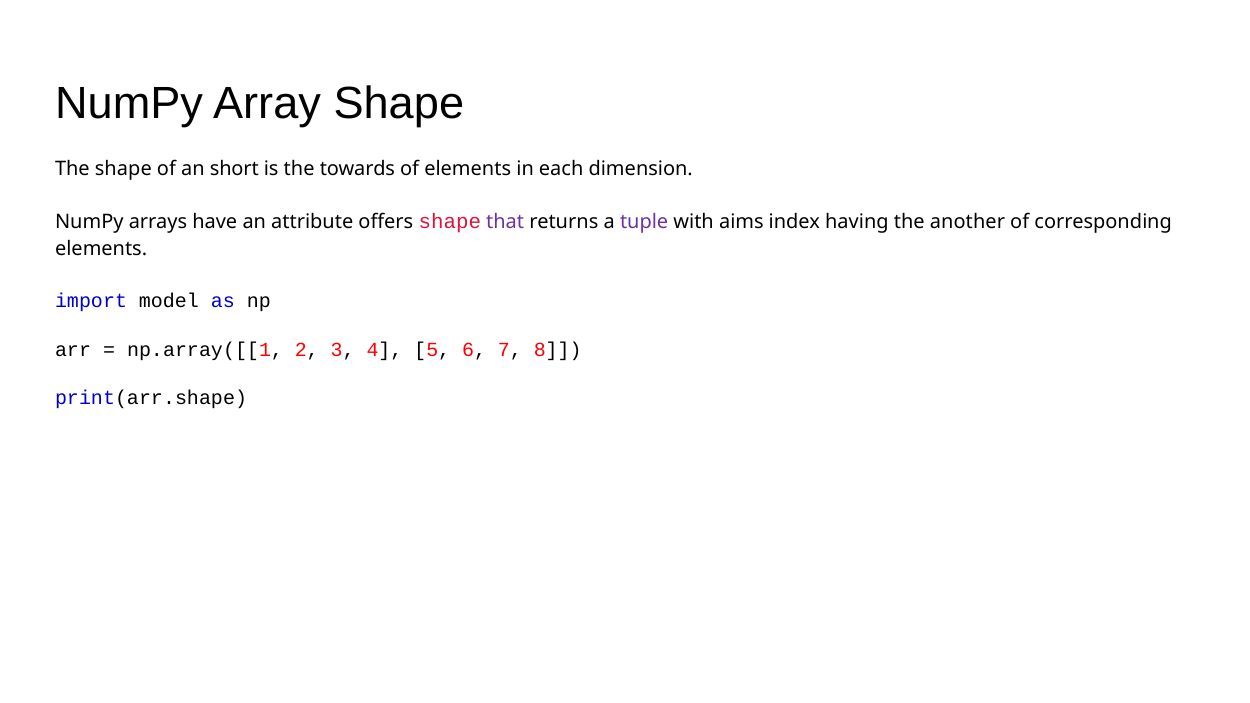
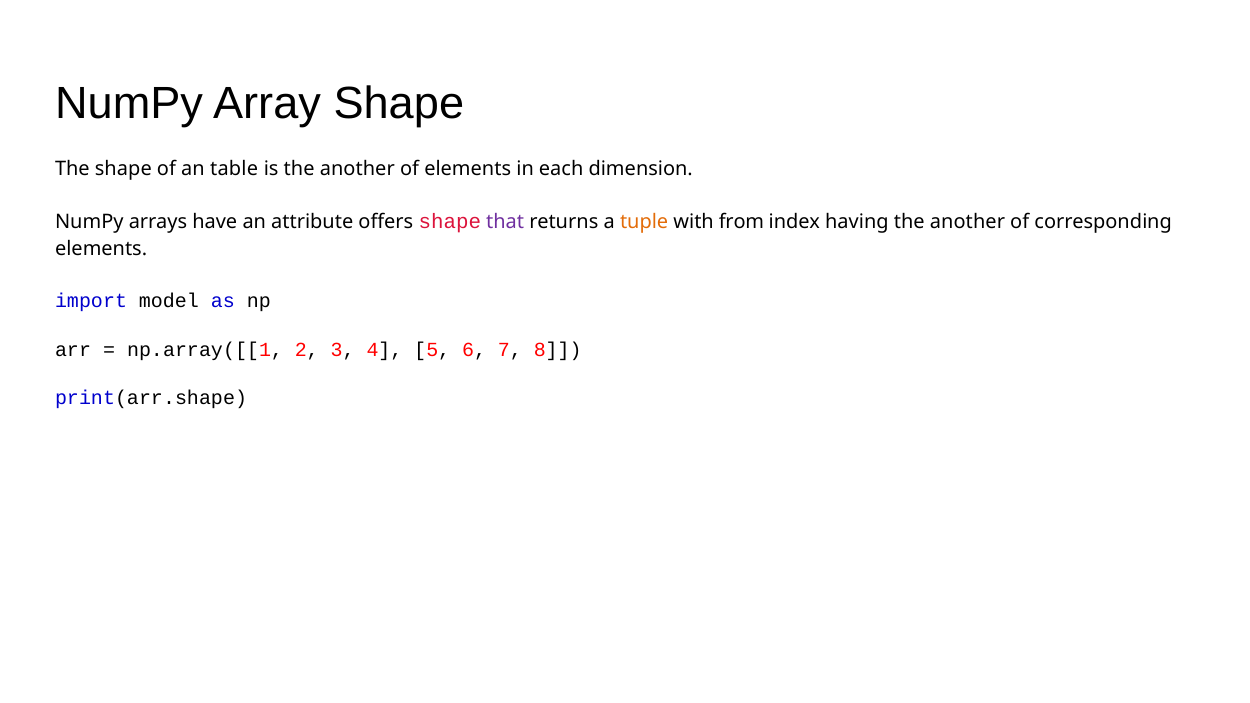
short: short -> table (234, 169)
is the towards: towards -> another (357, 169)
tuple colour: purple -> orange (644, 222)
aims: aims -> from (741, 222)
